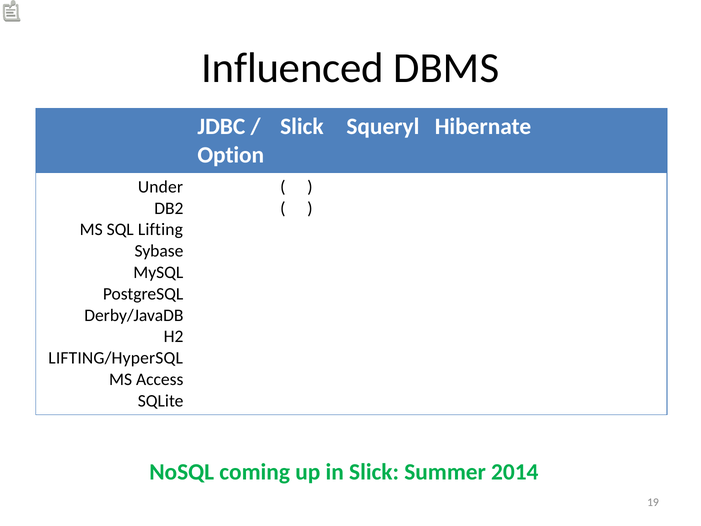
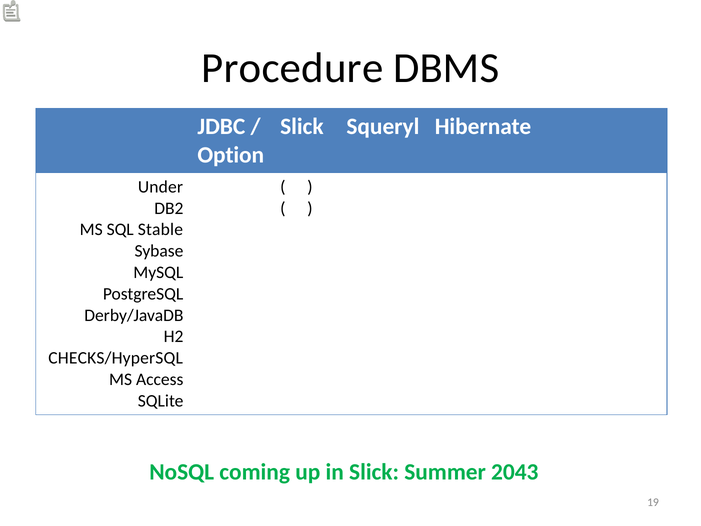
Influenced: Influenced -> Procedure (292, 68)
Lifting: Lifting -> Stable (160, 230)
LIFTING/HyperSQL: LIFTING/HyperSQL -> CHECKS/HyperSQL (116, 358)
2014: 2014 -> 2043 (515, 472)
